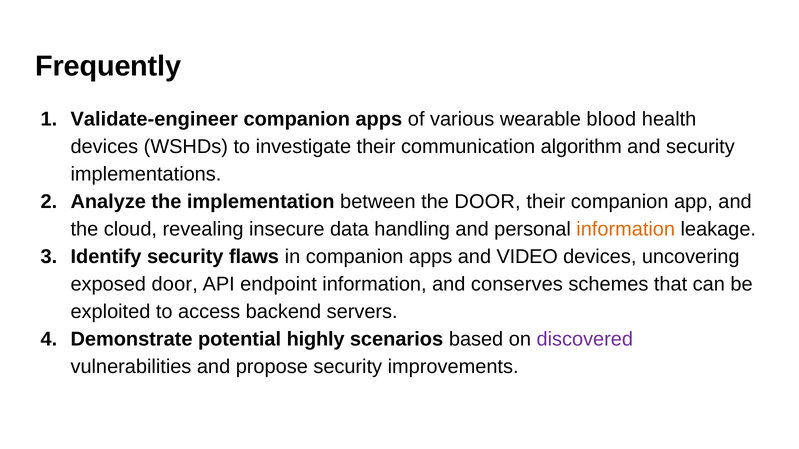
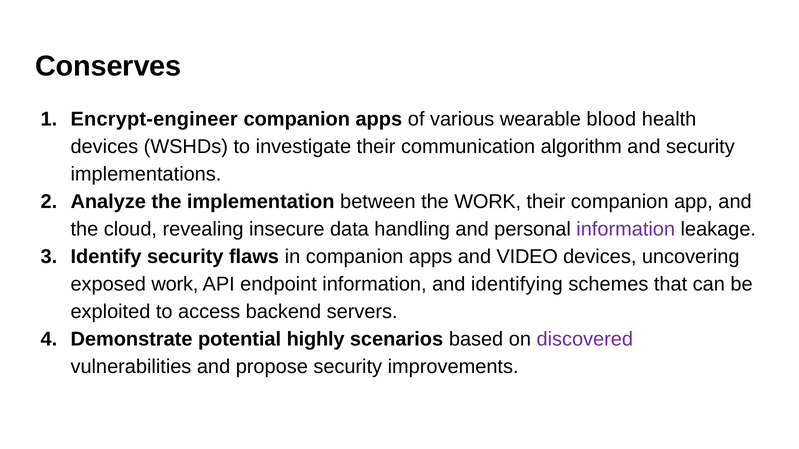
Frequently: Frequently -> Conserves (108, 66)
Validate-engineer: Validate-engineer -> Encrypt-engineer (154, 119)
the DOOR: DOOR -> WORK (488, 202)
information colour: orange -> purple (626, 229)
exposed door: door -> work (175, 285)
conserves: conserves -> identifying (517, 285)
